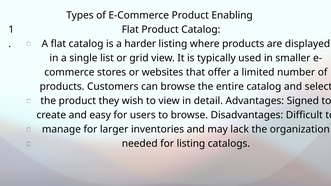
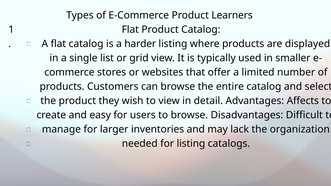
Enabling: Enabling -> Learners (232, 15)
Signed: Signed -> Affects (303, 101)
